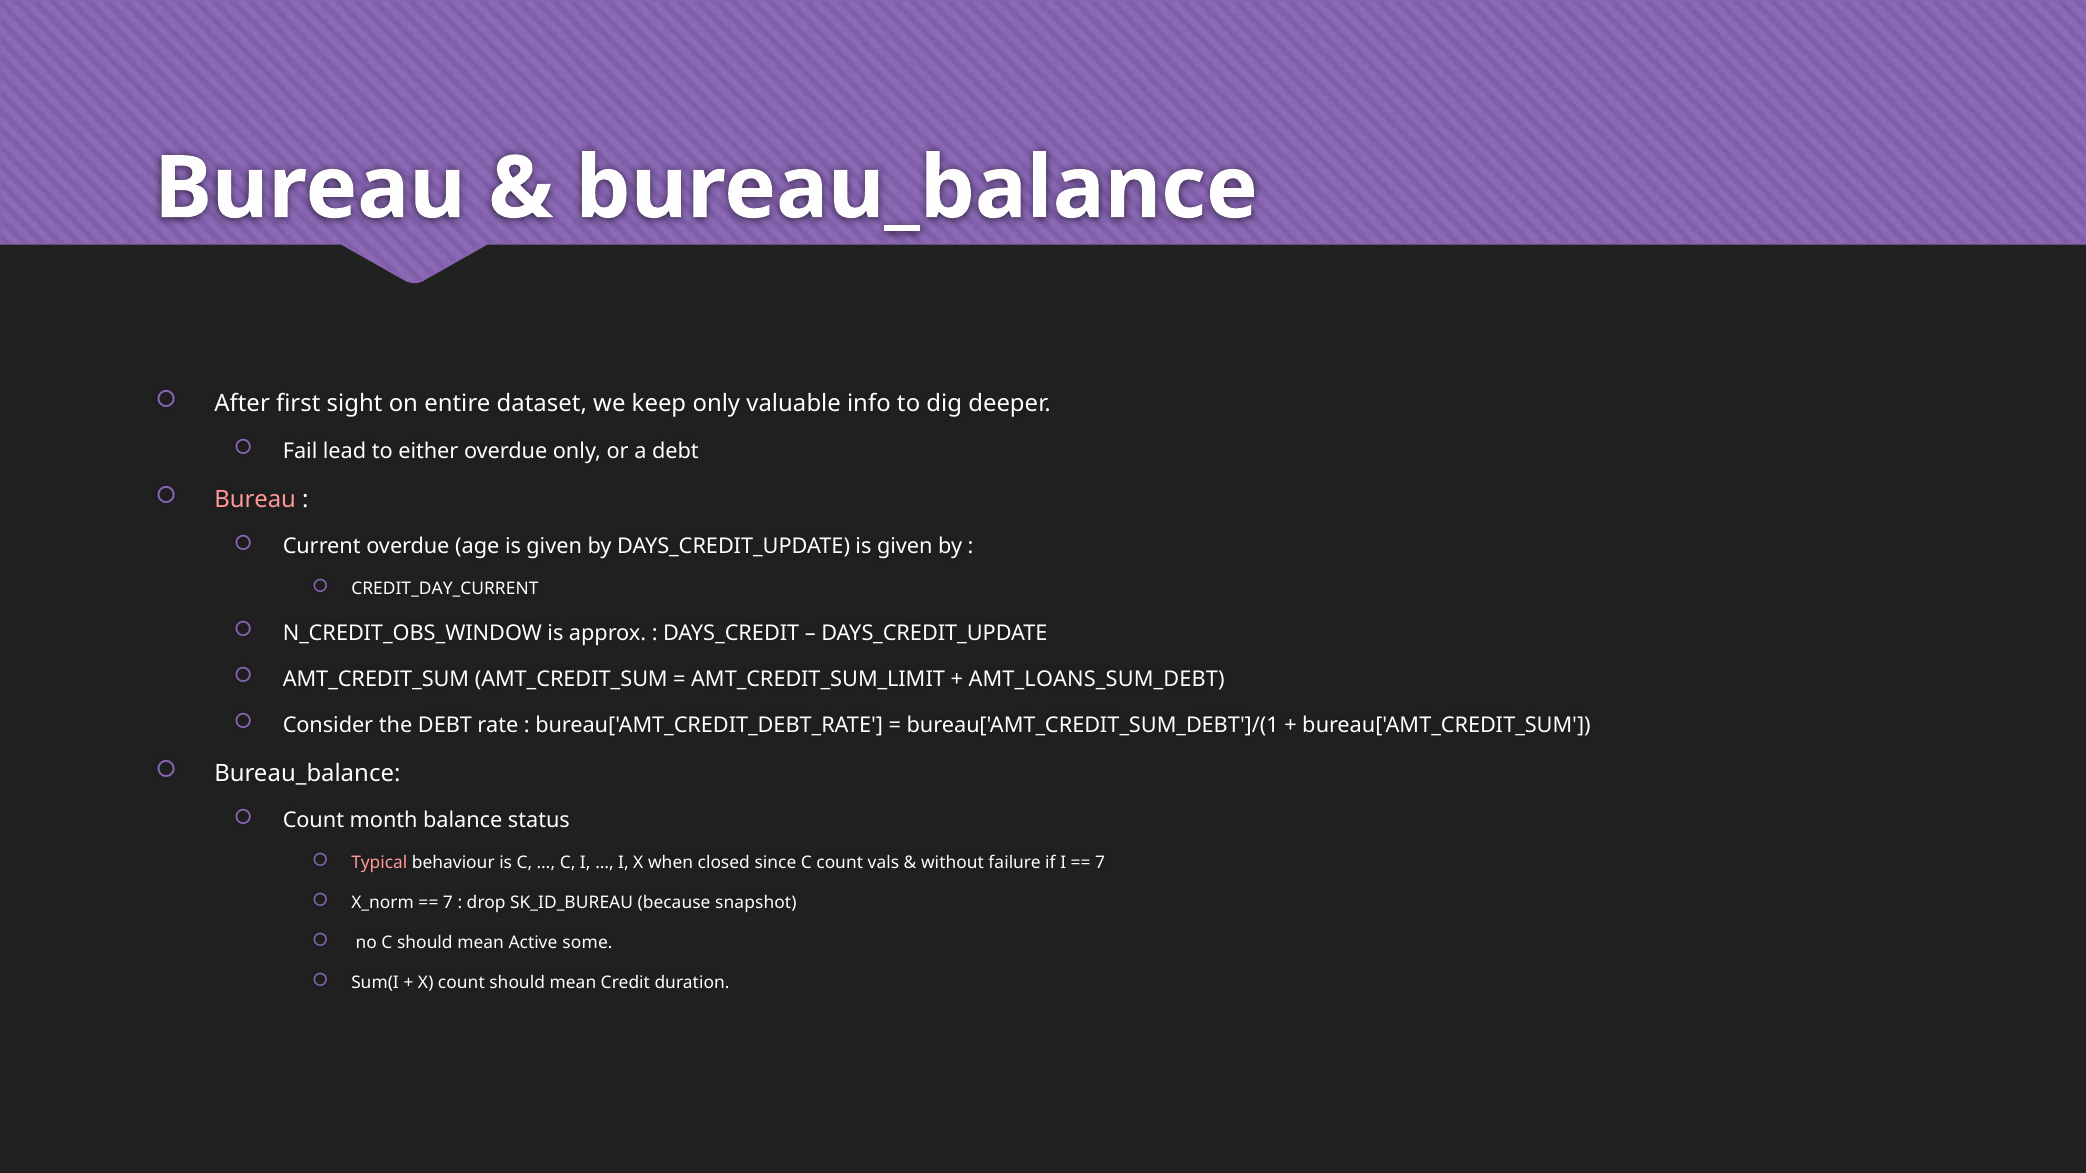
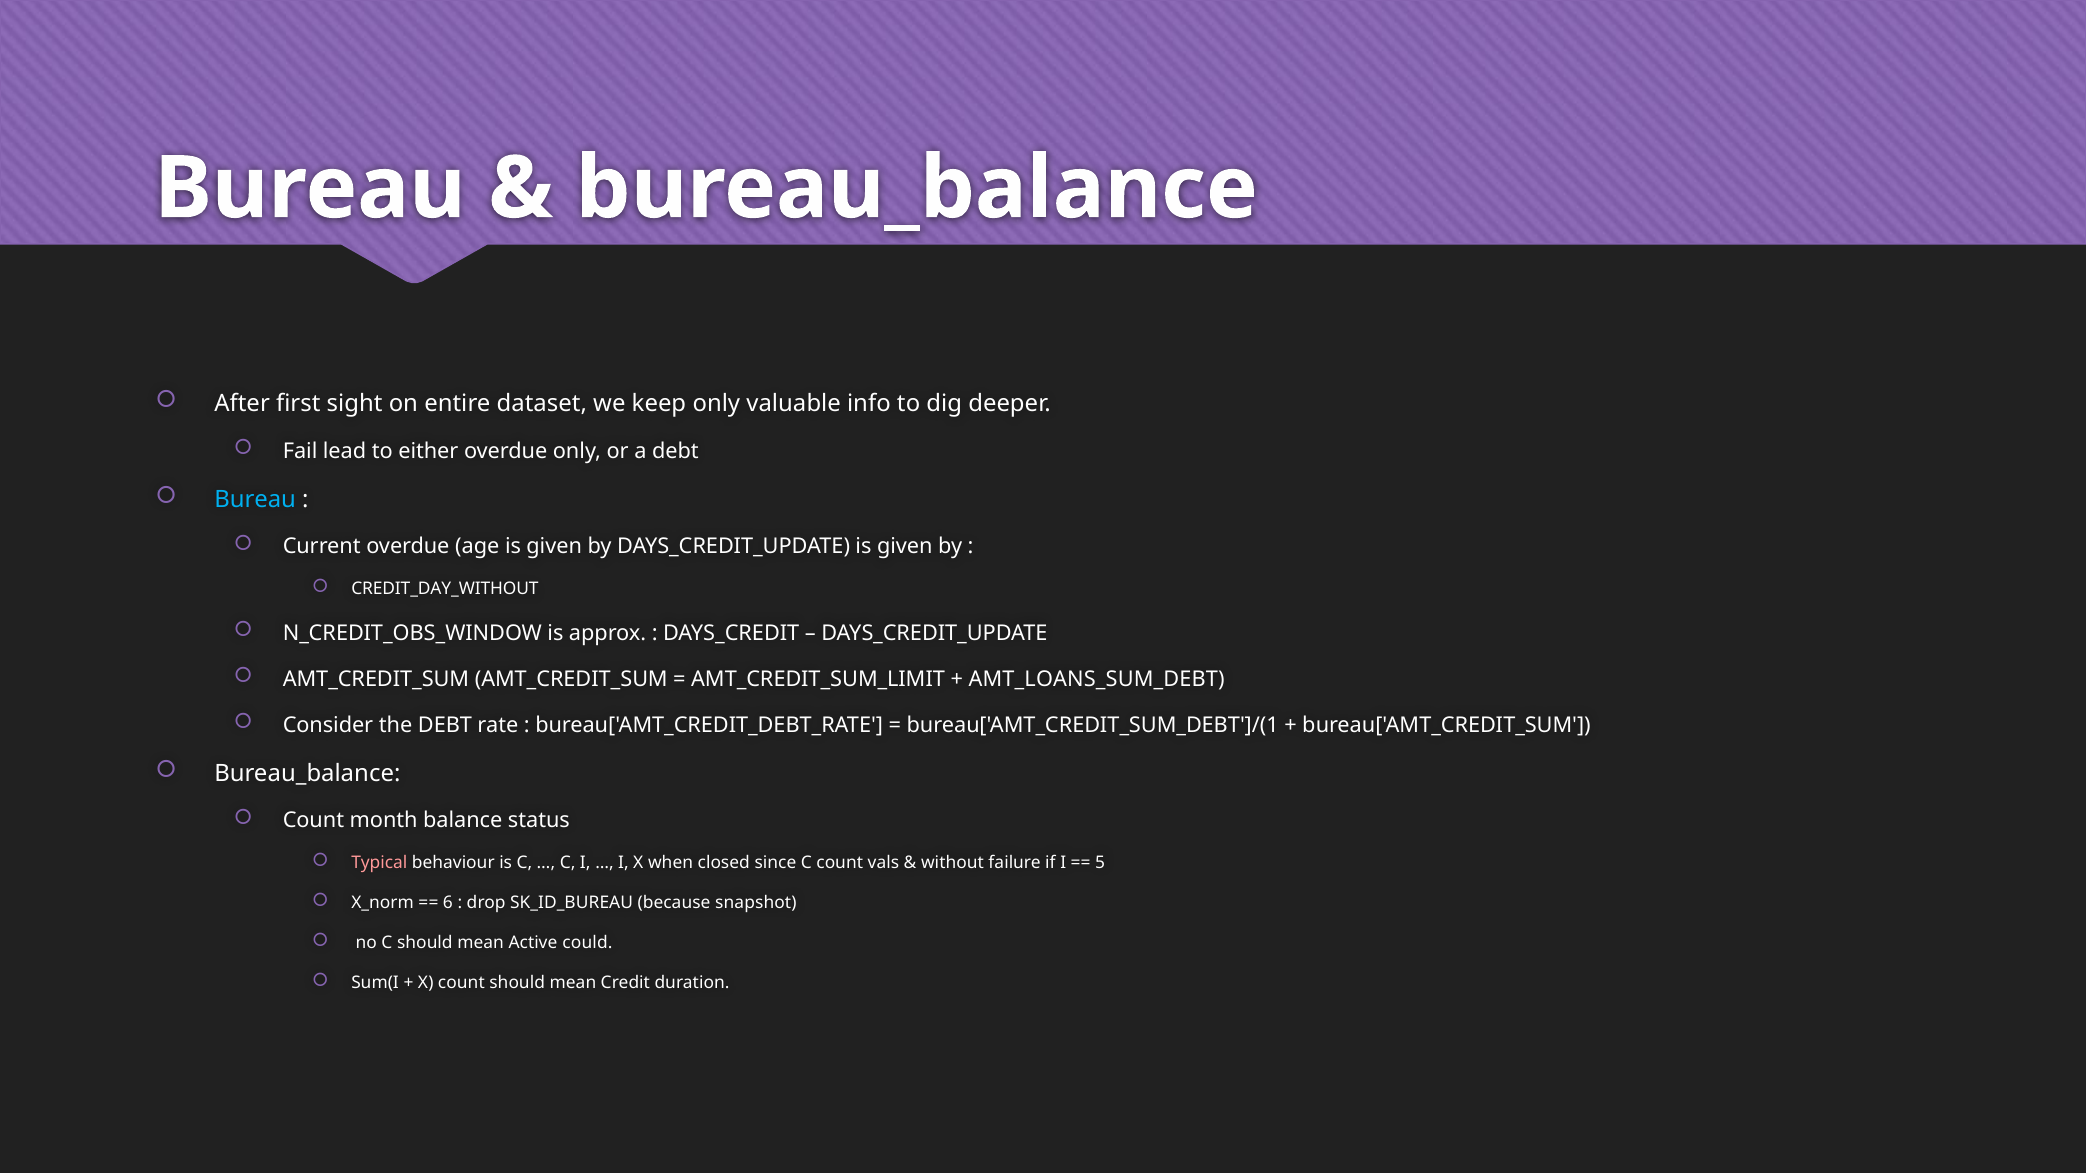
Bureau colour: pink -> light blue (255, 500)
CREDIT_DAY_CURRENT: CREDIT_DAY_CURRENT -> CREDIT_DAY_WITHOUT (445, 589)
7: 7 -> 5 (1100, 863)
7: 7 -> 6 (448, 903)
some: some -> could (588, 943)
